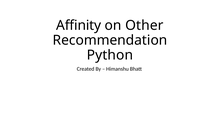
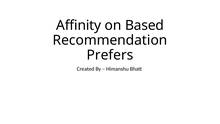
Other: Other -> Based (144, 25)
Python: Python -> Prefers (110, 55)
